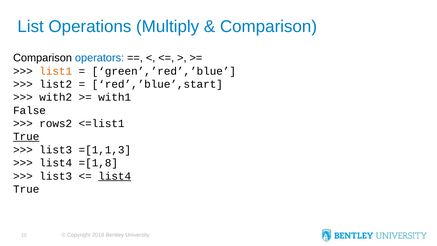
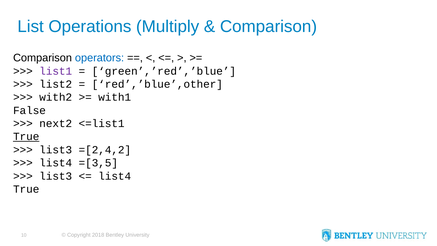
list1 colour: orange -> purple (56, 71)
red’,’blue’,start: red’,’blue’,start -> red’,’blue’,other (157, 84)
rows2: rows2 -> next2 (56, 124)
=[1,1,3: =[1,1,3 -> =[2,4,2 (105, 150)
=[1,8: =[1,8 -> =[3,5 (98, 163)
list4 underline: present -> none (115, 176)
